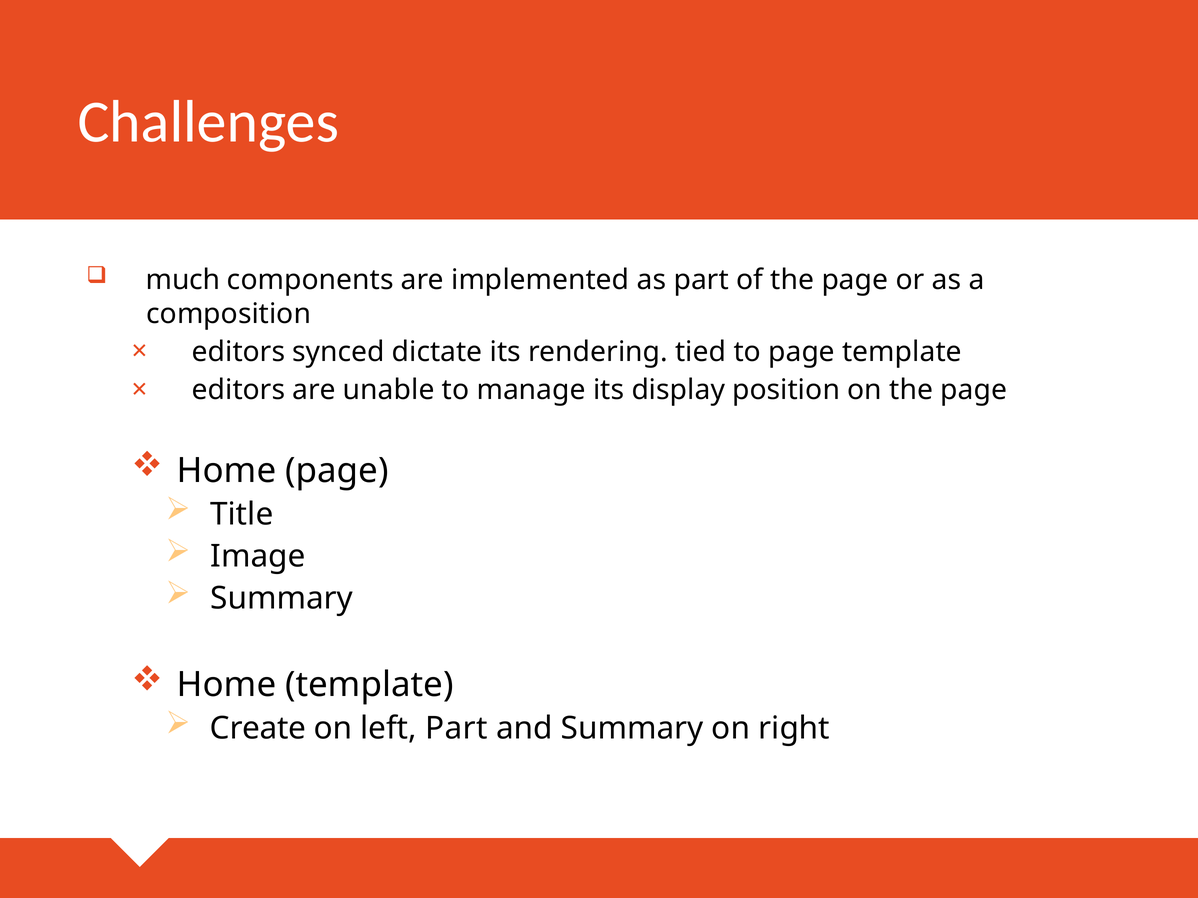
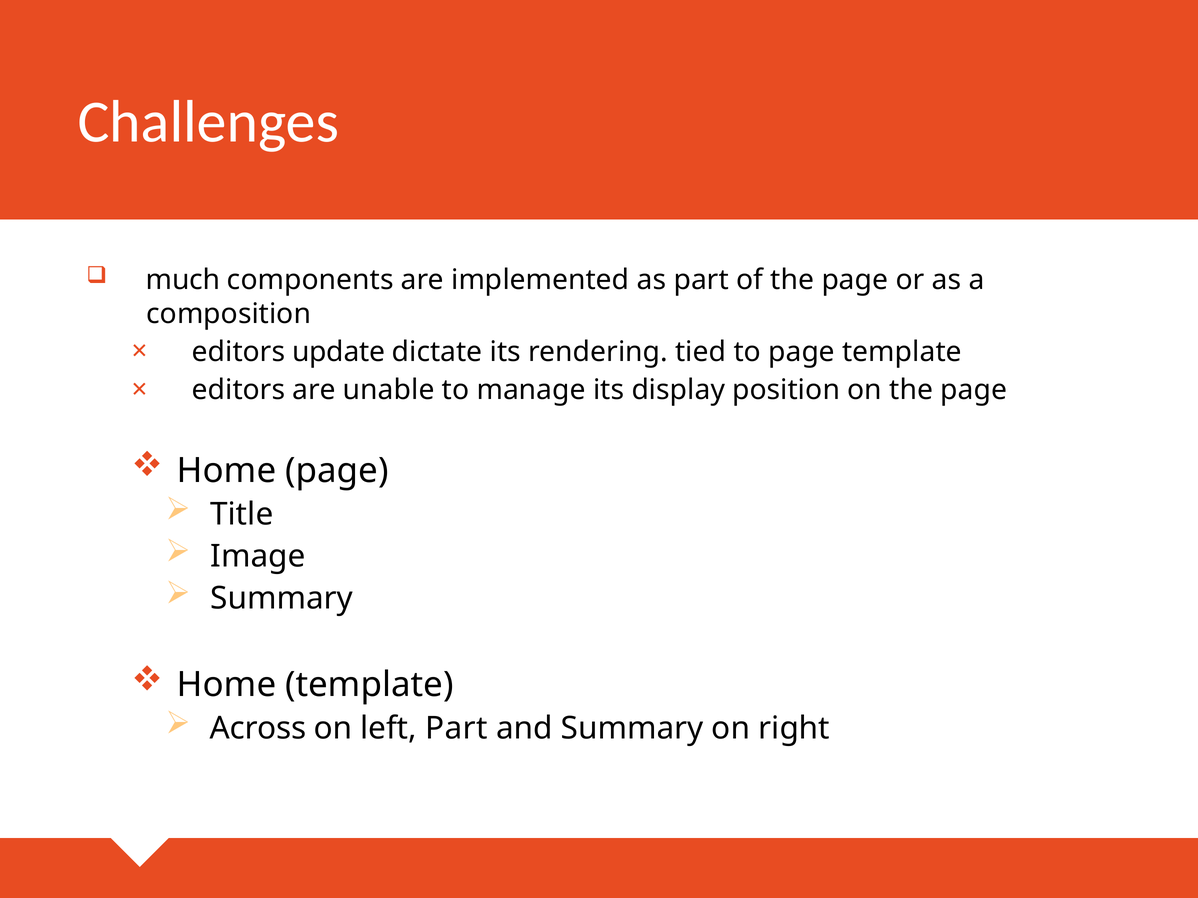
synced: synced -> update (339, 352)
Create: Create -> Across (258, 729)
